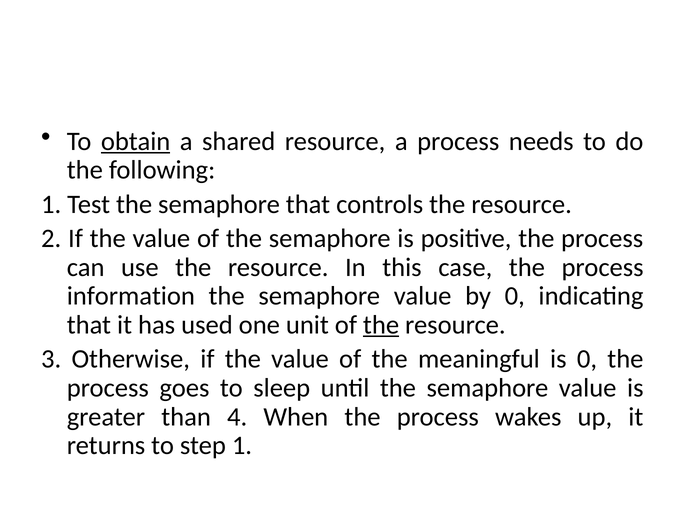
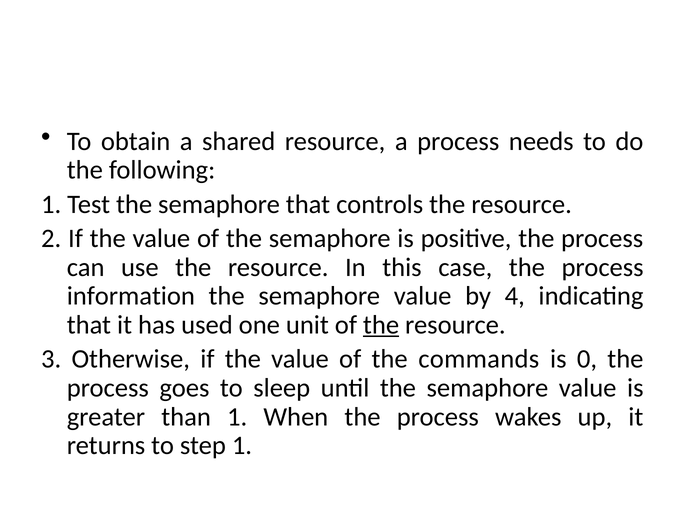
obtain underline: present -> none (136, 141)
by 0: 0 -> 4 (515, 296)
meaningful: meaningful -> commands (479, 359)
than 4: 4 -> 1 (237, 417)
